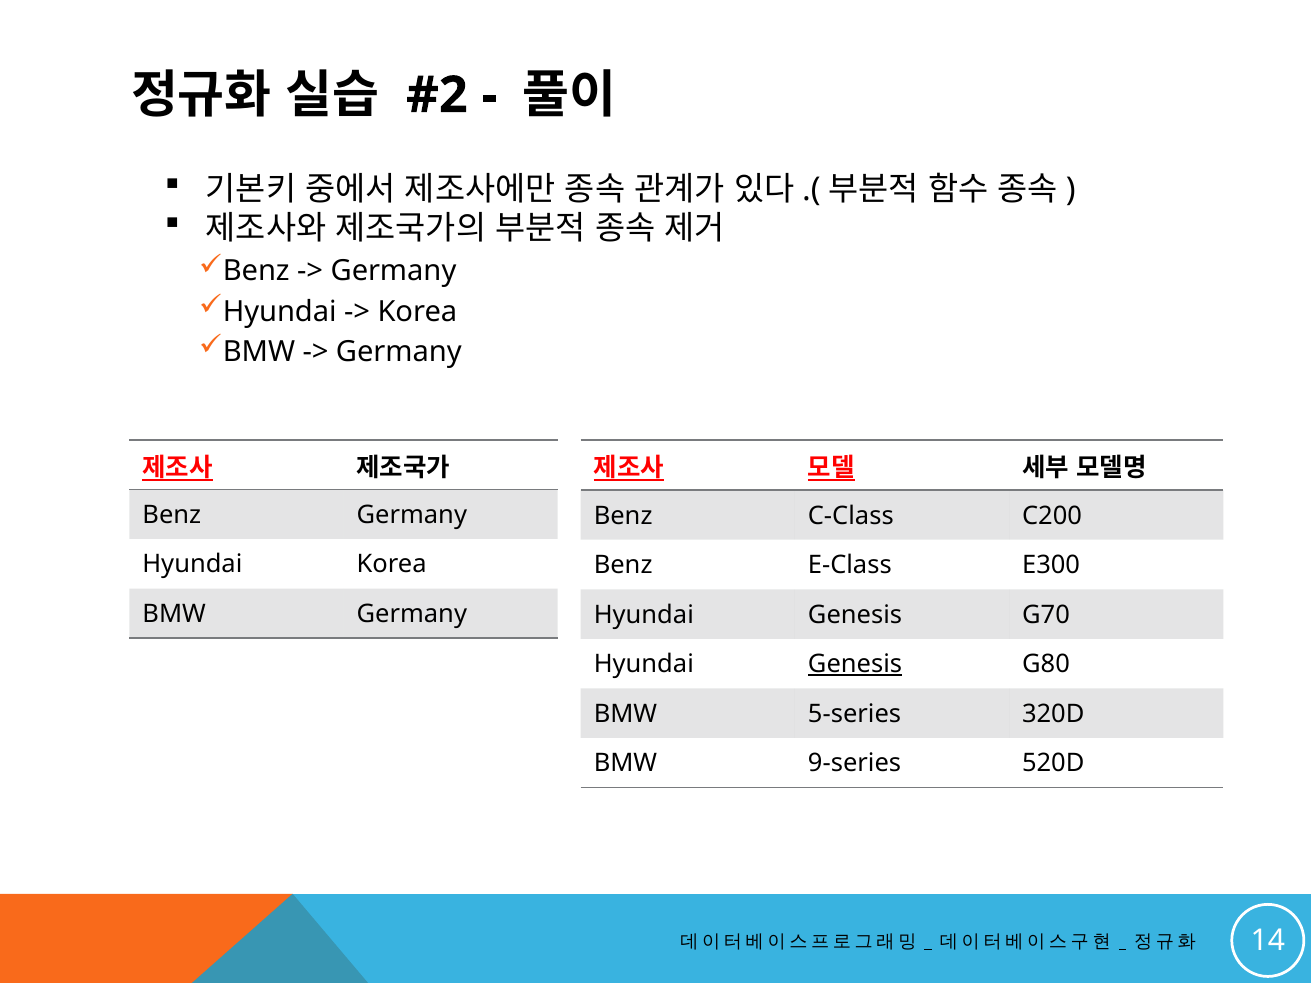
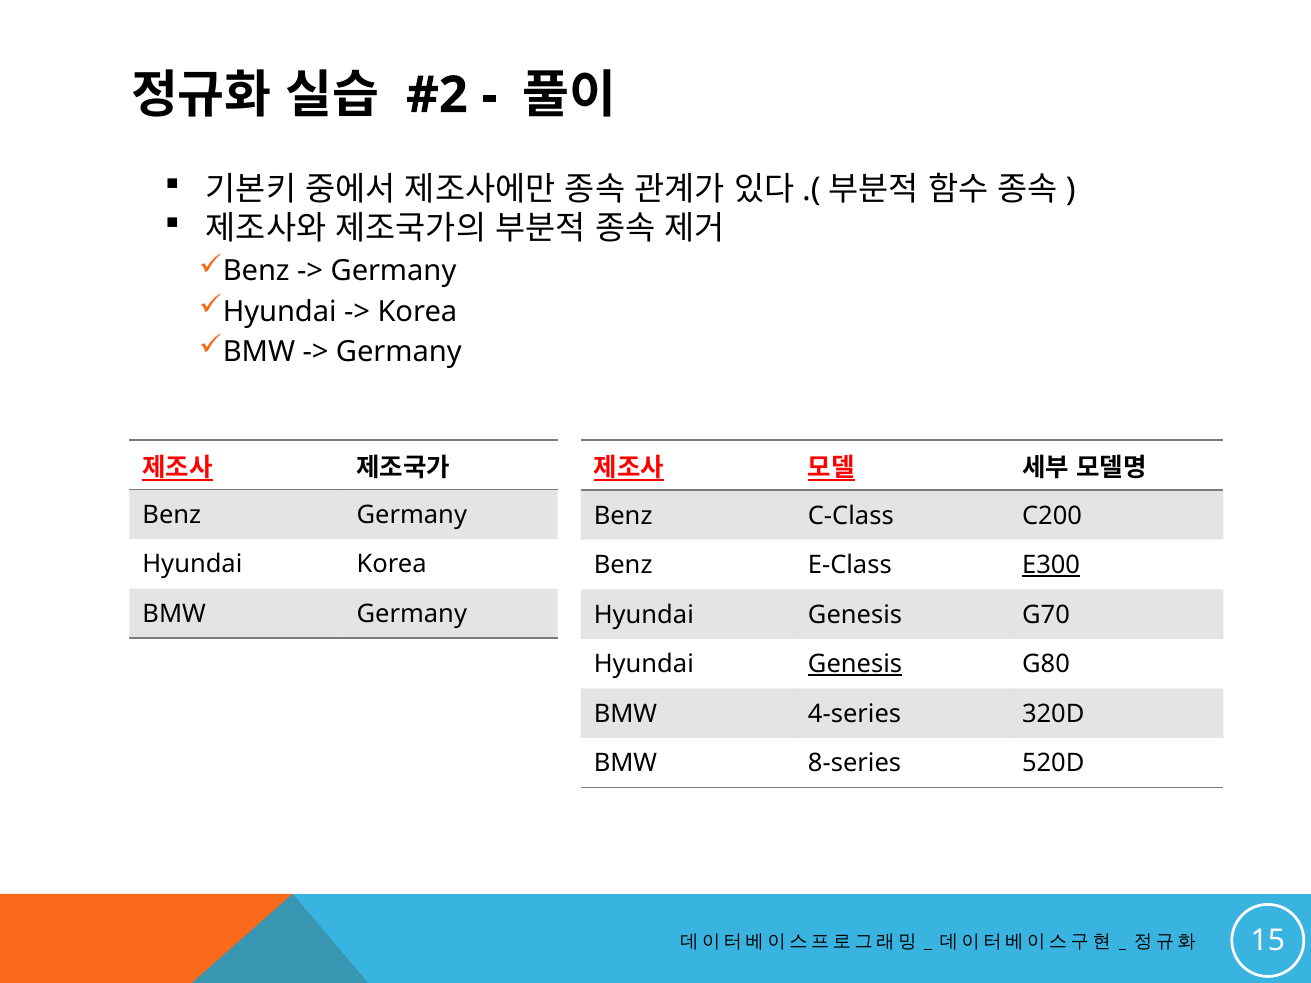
E300 underline: none -> present (1051, 565)
5-series: 5-series -> 4-series (855, 714)
9-series: 9-series -> 8-series (855, 764)
14: 14 -> 15 (1268, 940)
